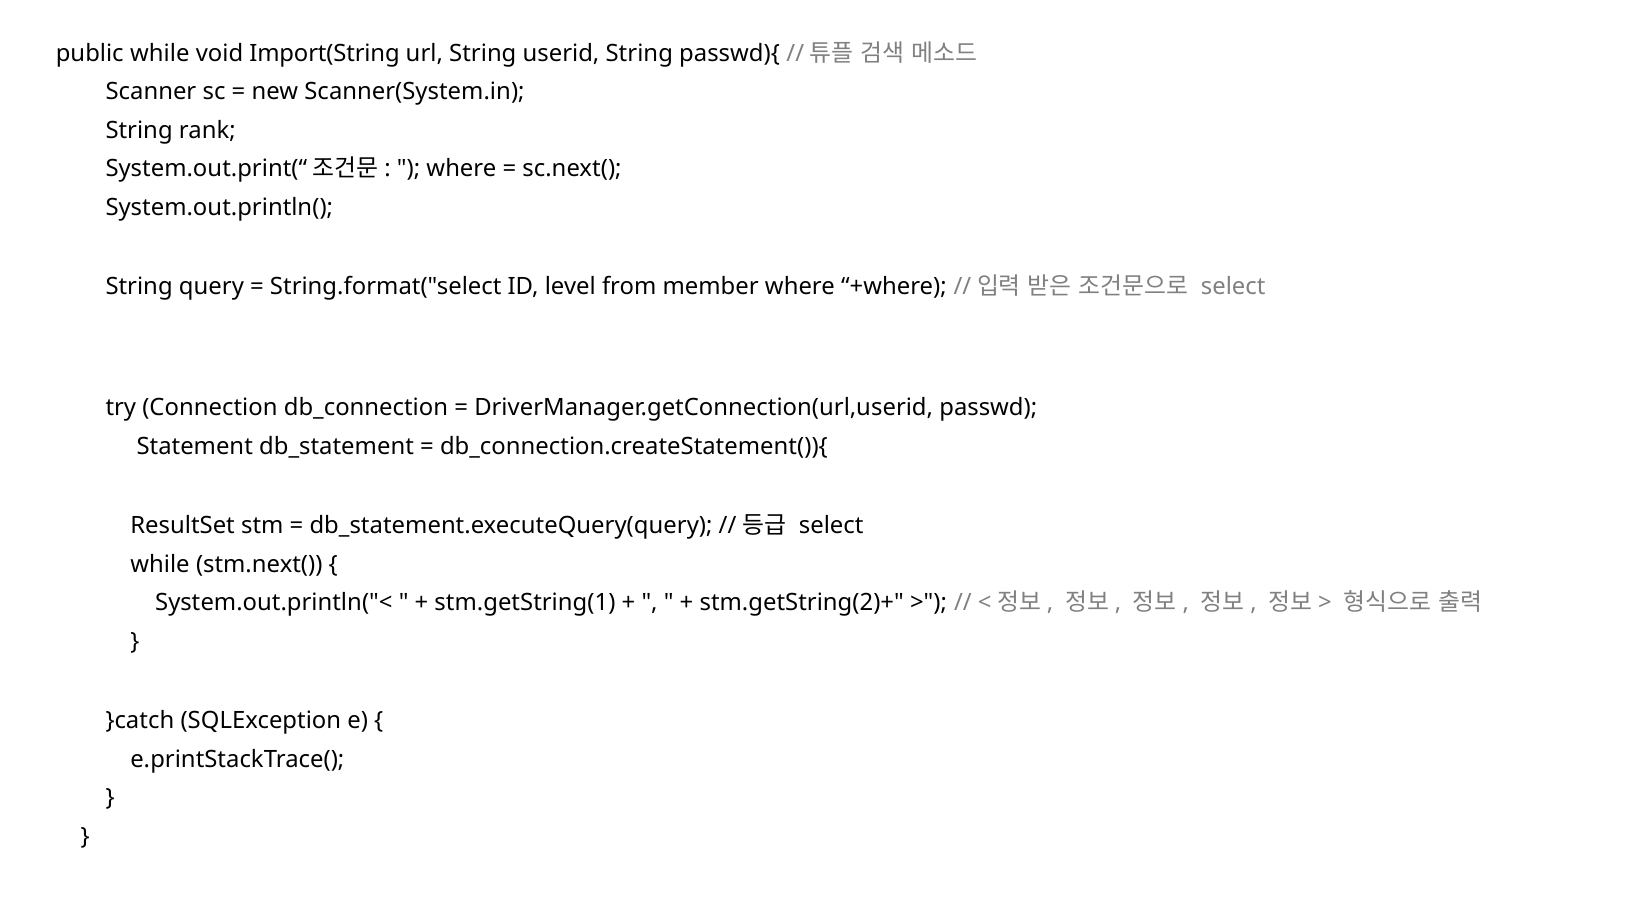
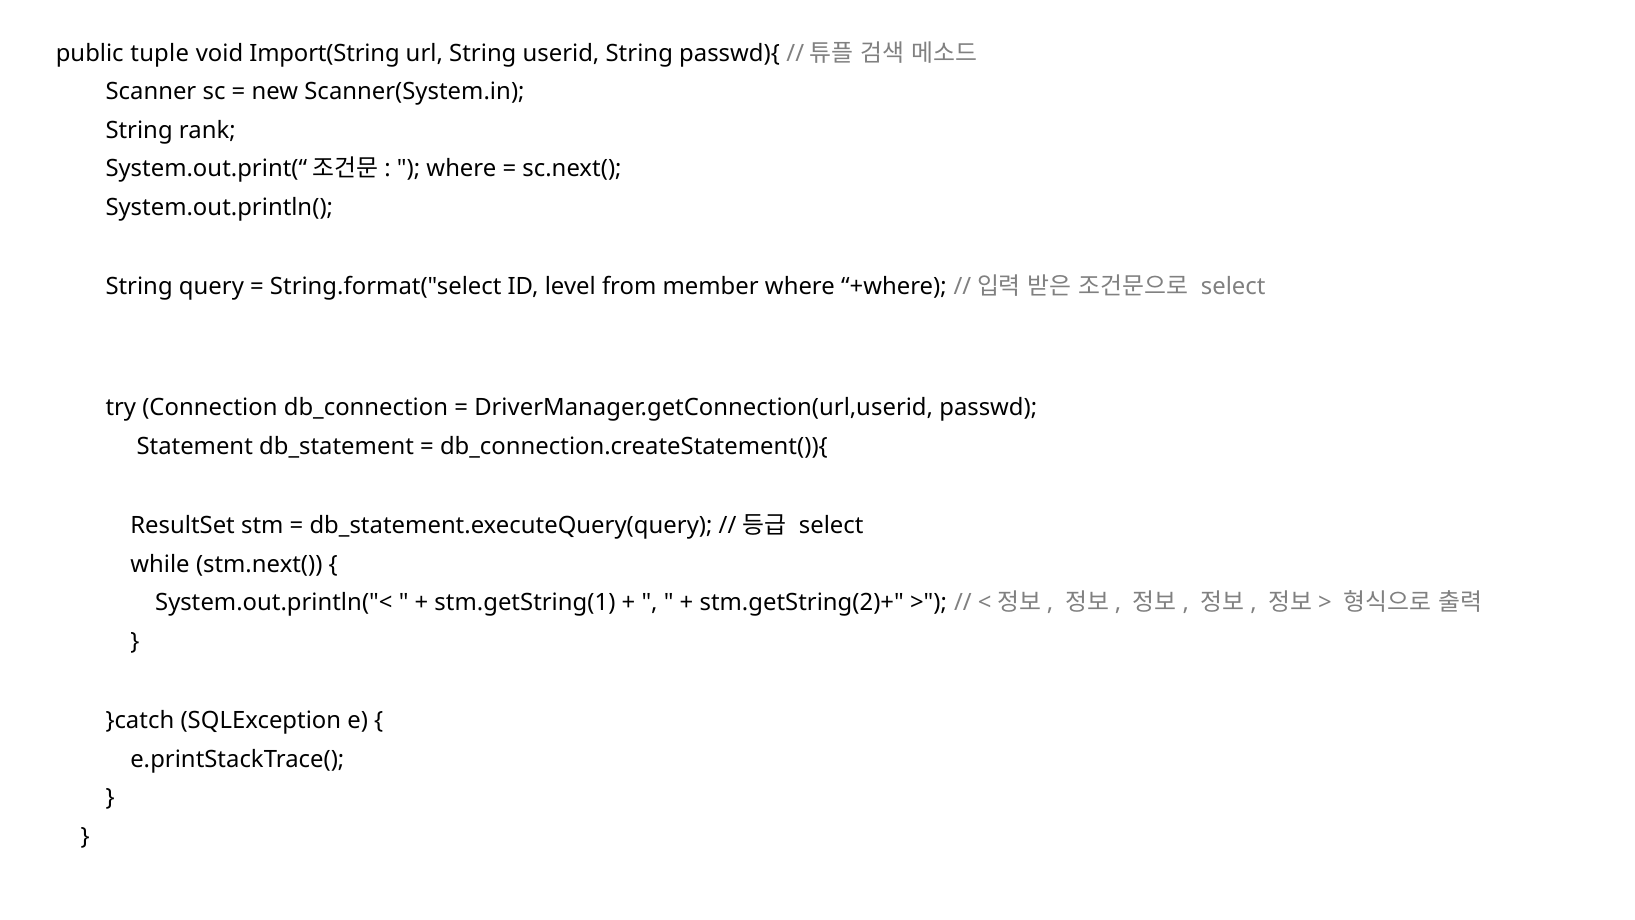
public while: while -> tuple (160, 54)
